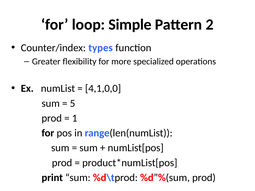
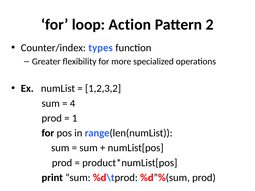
Simple: Simple -> Action (130, 25)
4,1,0,0: 4,1,0,0 -> 1,2,3,2 (103, 89)
5: 5 -> 4 (73, 103)
